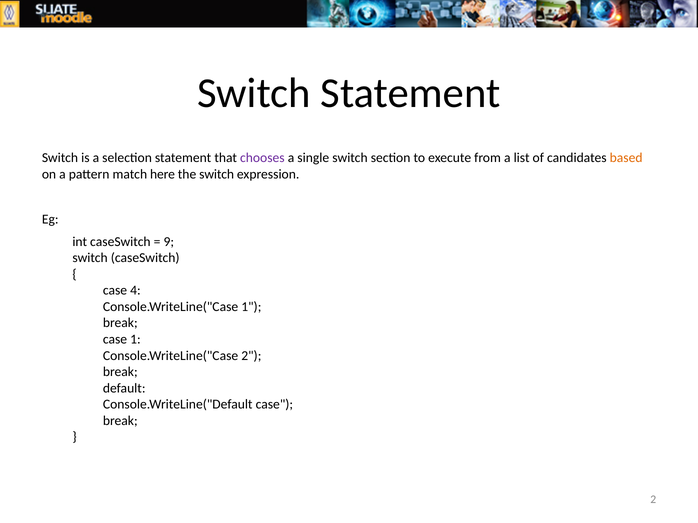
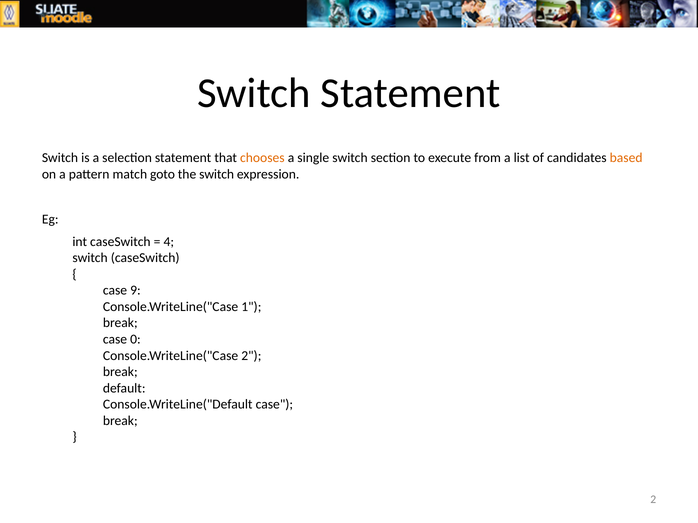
chooses colour: purple -> orange (262, 158)
here: here -> goto (163, 174)
9: 9 -> 4 (169, 242)
4: 4 -> 9 (135, 291)
case 1: 1 -> 0 (135, 340)
